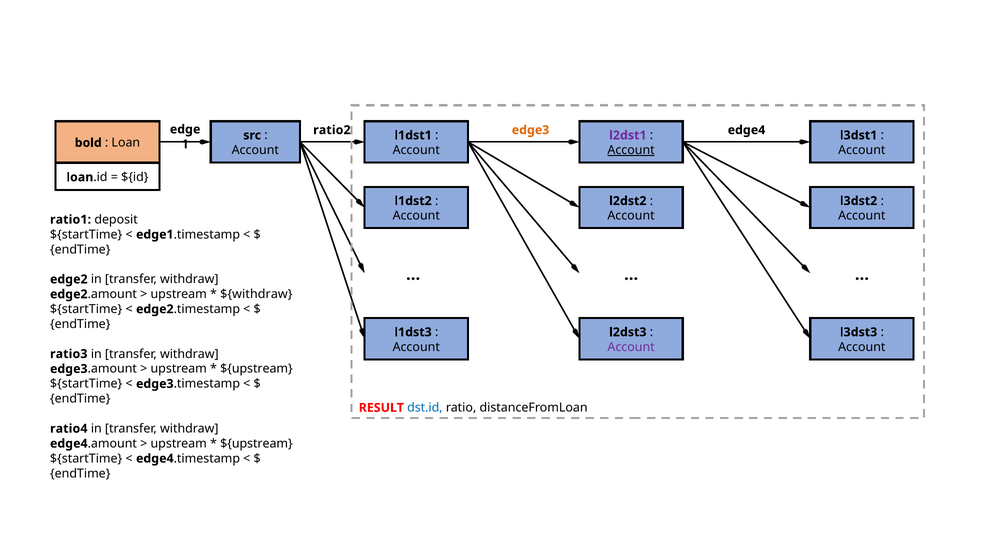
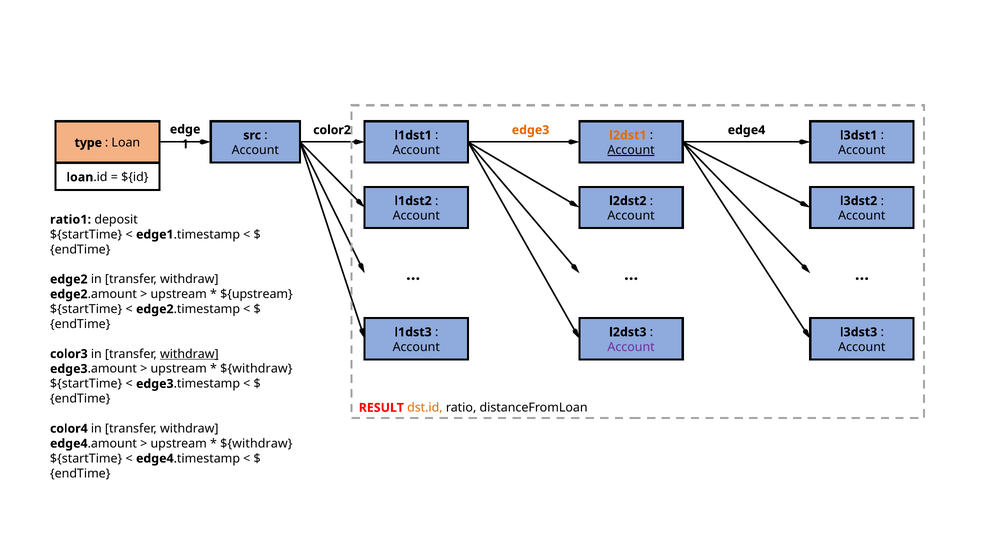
ratio2: ratio2 -> color2 (332, 130)
l2dst1 colour: purple -> orange (628, 135)
bold: bold -> type (88, 143)
${withdraw: ${withdraw -> ${upstream (256, 294)
ratio3: ratio3 -> color3 (69, 354)
withdraw underline: none -> present (189, 354)
${upstream: ${upstream -> ${withdraw (256, 369)
dst.id colour: blue -> orange (425, 408)
ratio4: ratio4 -> color4 (69, 429)
${upstream: ${upstream -> ${withdraw (256, 444)
